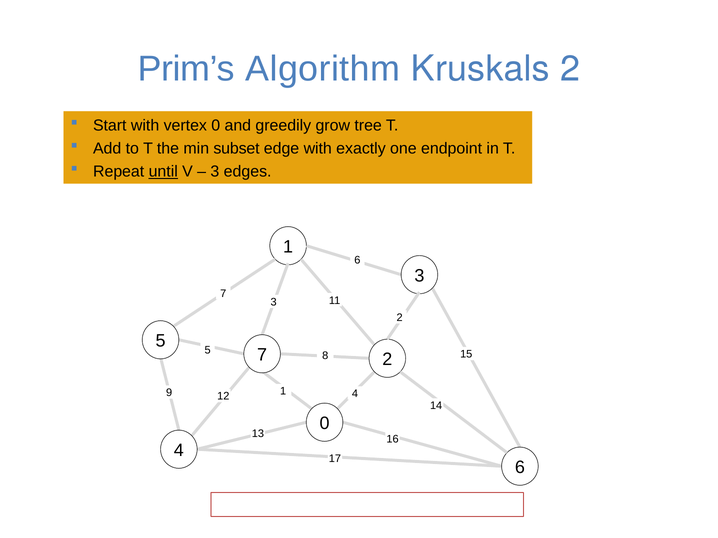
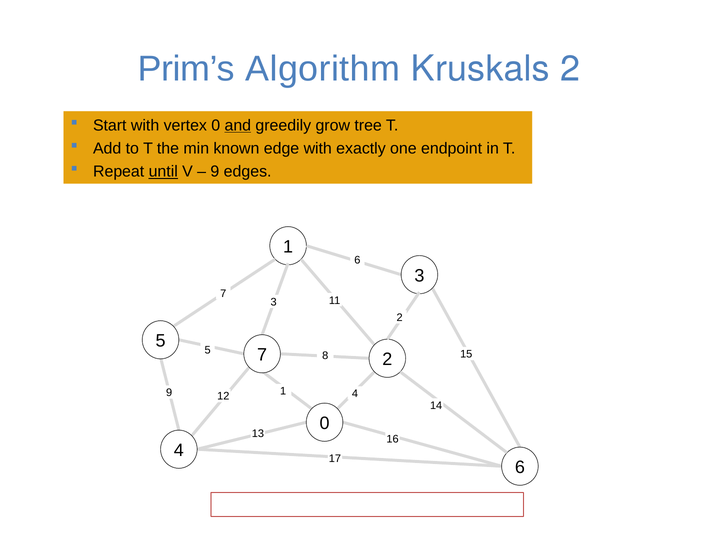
and underline: none -> present (238, 126)
subset: subset -> known (236, 149)
3: 3 -> 9 (215, 172)
